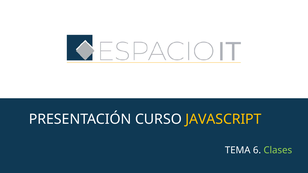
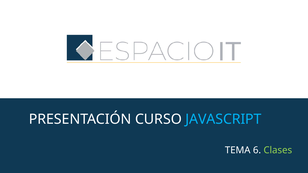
JAVASCRIPT colour: yellow -> light blue (223, 119)
